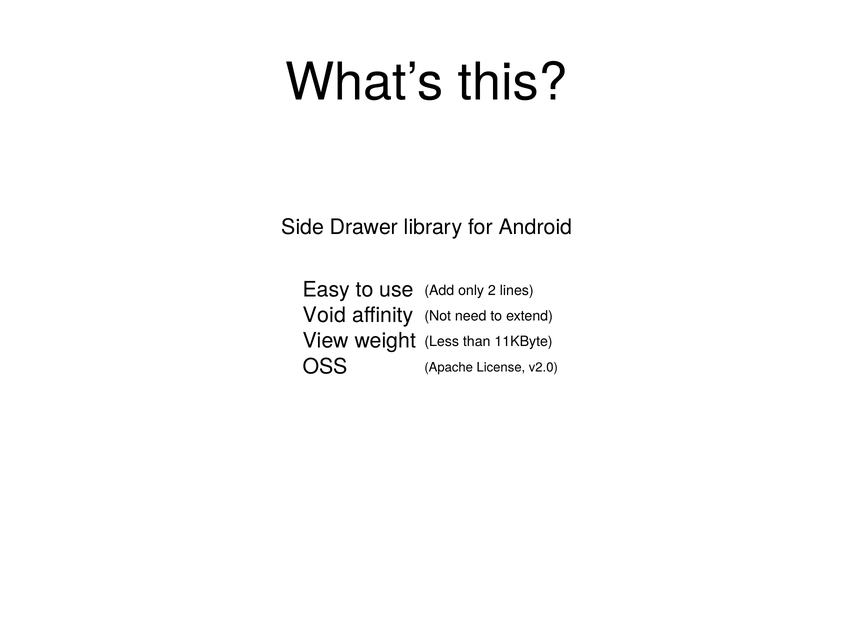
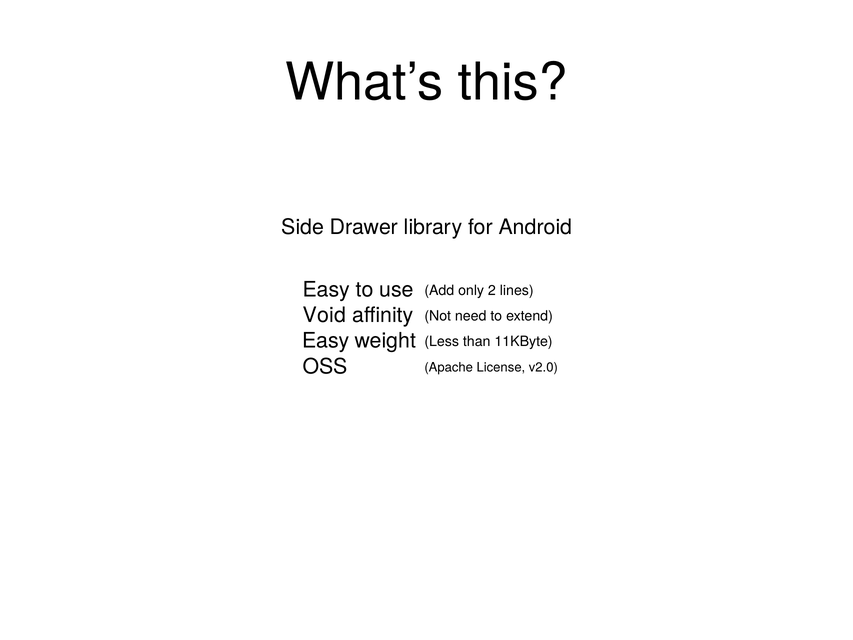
View: View -> Easy (326, 341)
